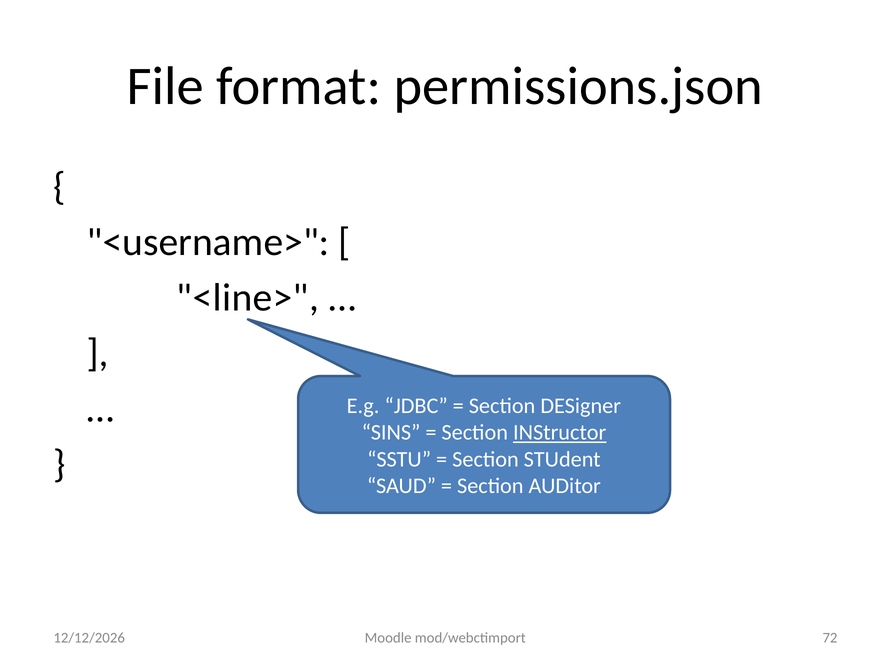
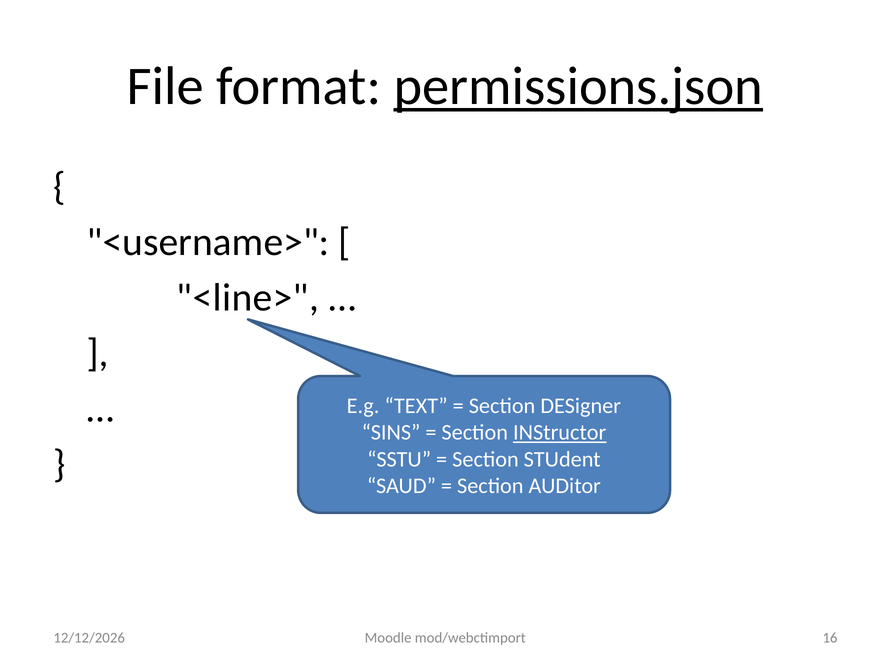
permissions.json underline: none -> present (578, 86)
JDBC: JDBC -> TEXT (416, 406)
72: 72 -> 16 (830, 638)
